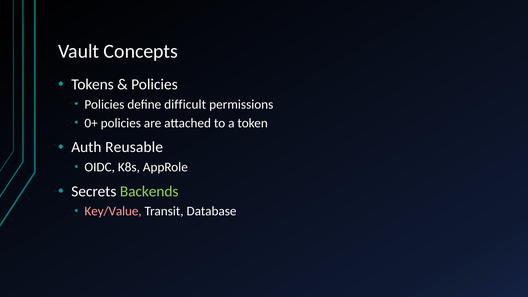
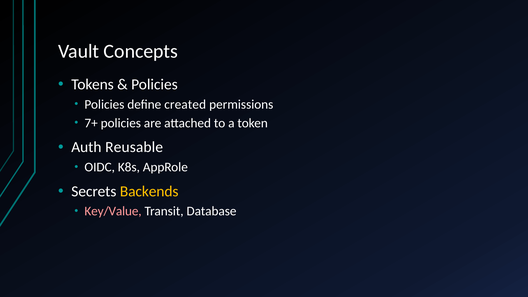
difficult: difficult -> created (185, 104)
0+: 0+ -> 7+ (91, 123)
Backends colour: light green -> yellow (149, 191)
